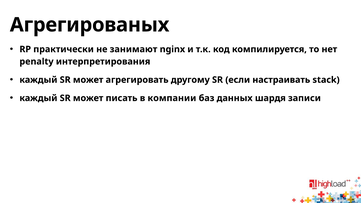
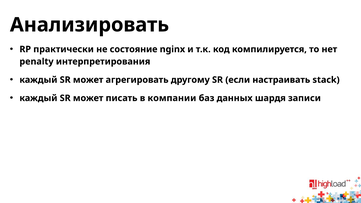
Агрегированых: Агрегированых -> Анализировать (90, 25)
занимают: занимают -> состояние (134, 49)
